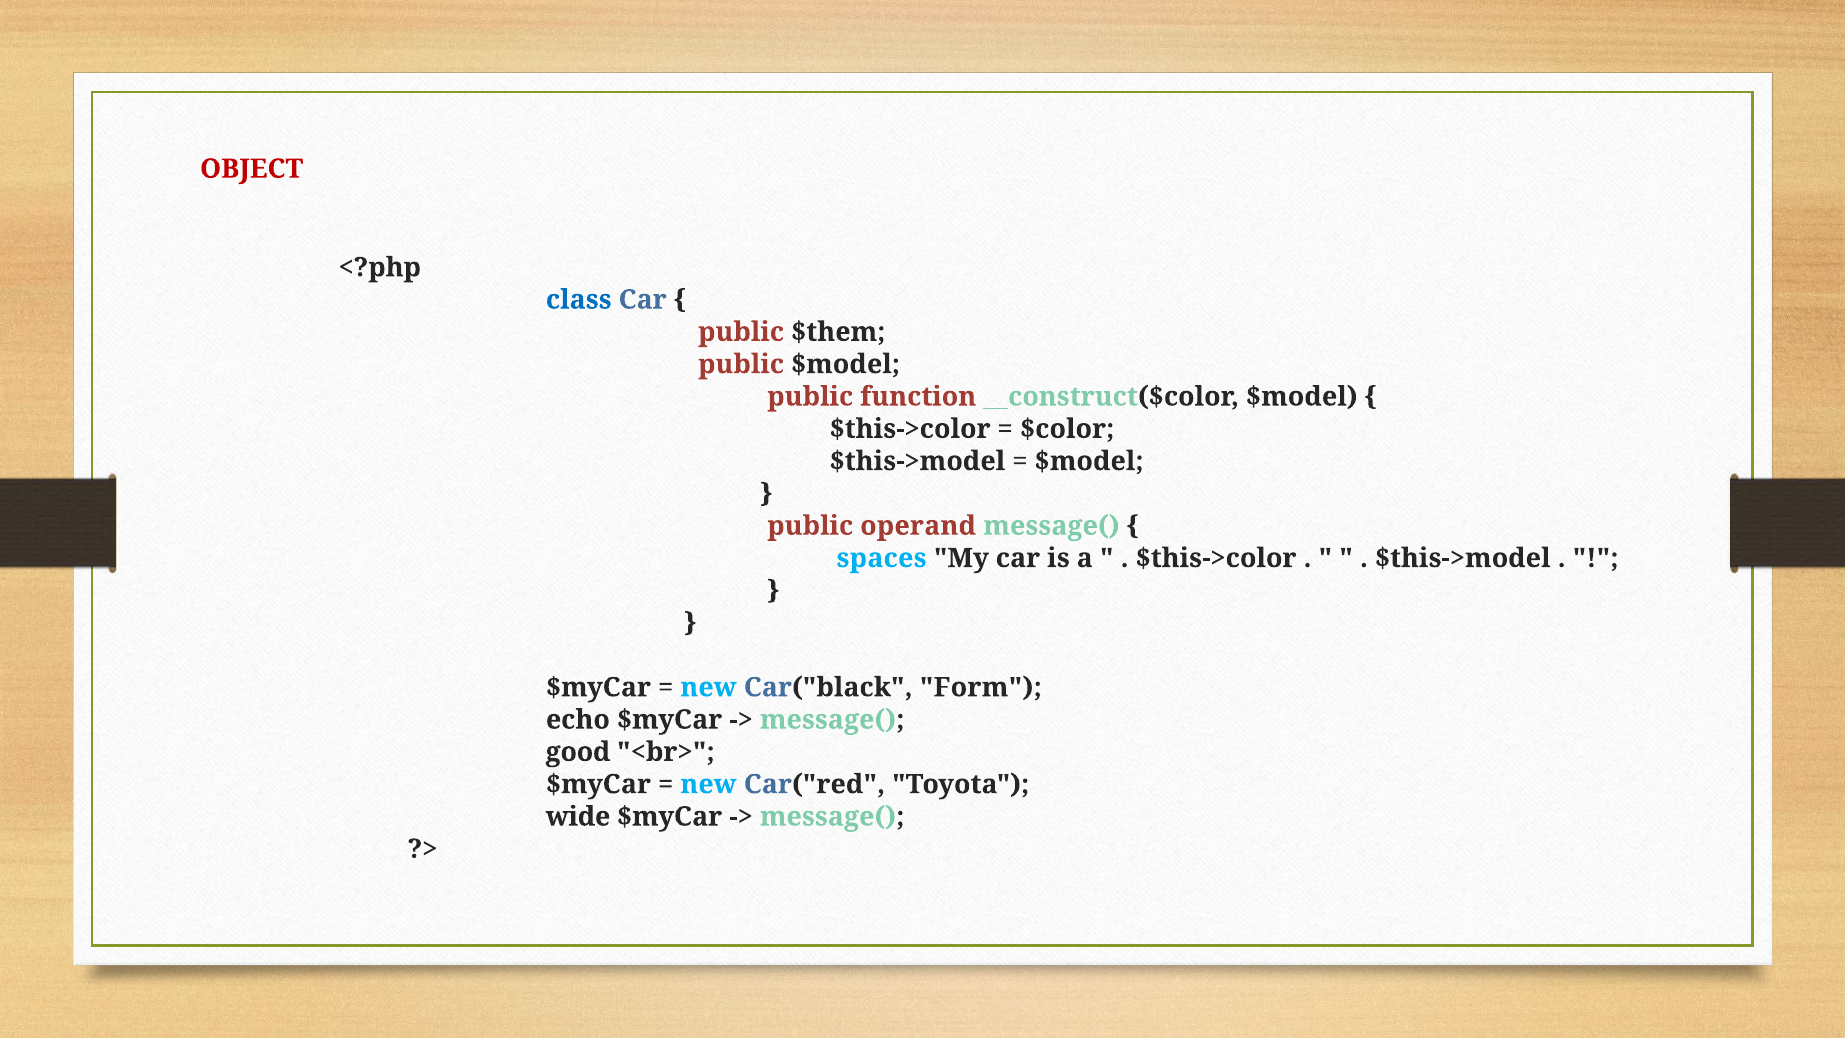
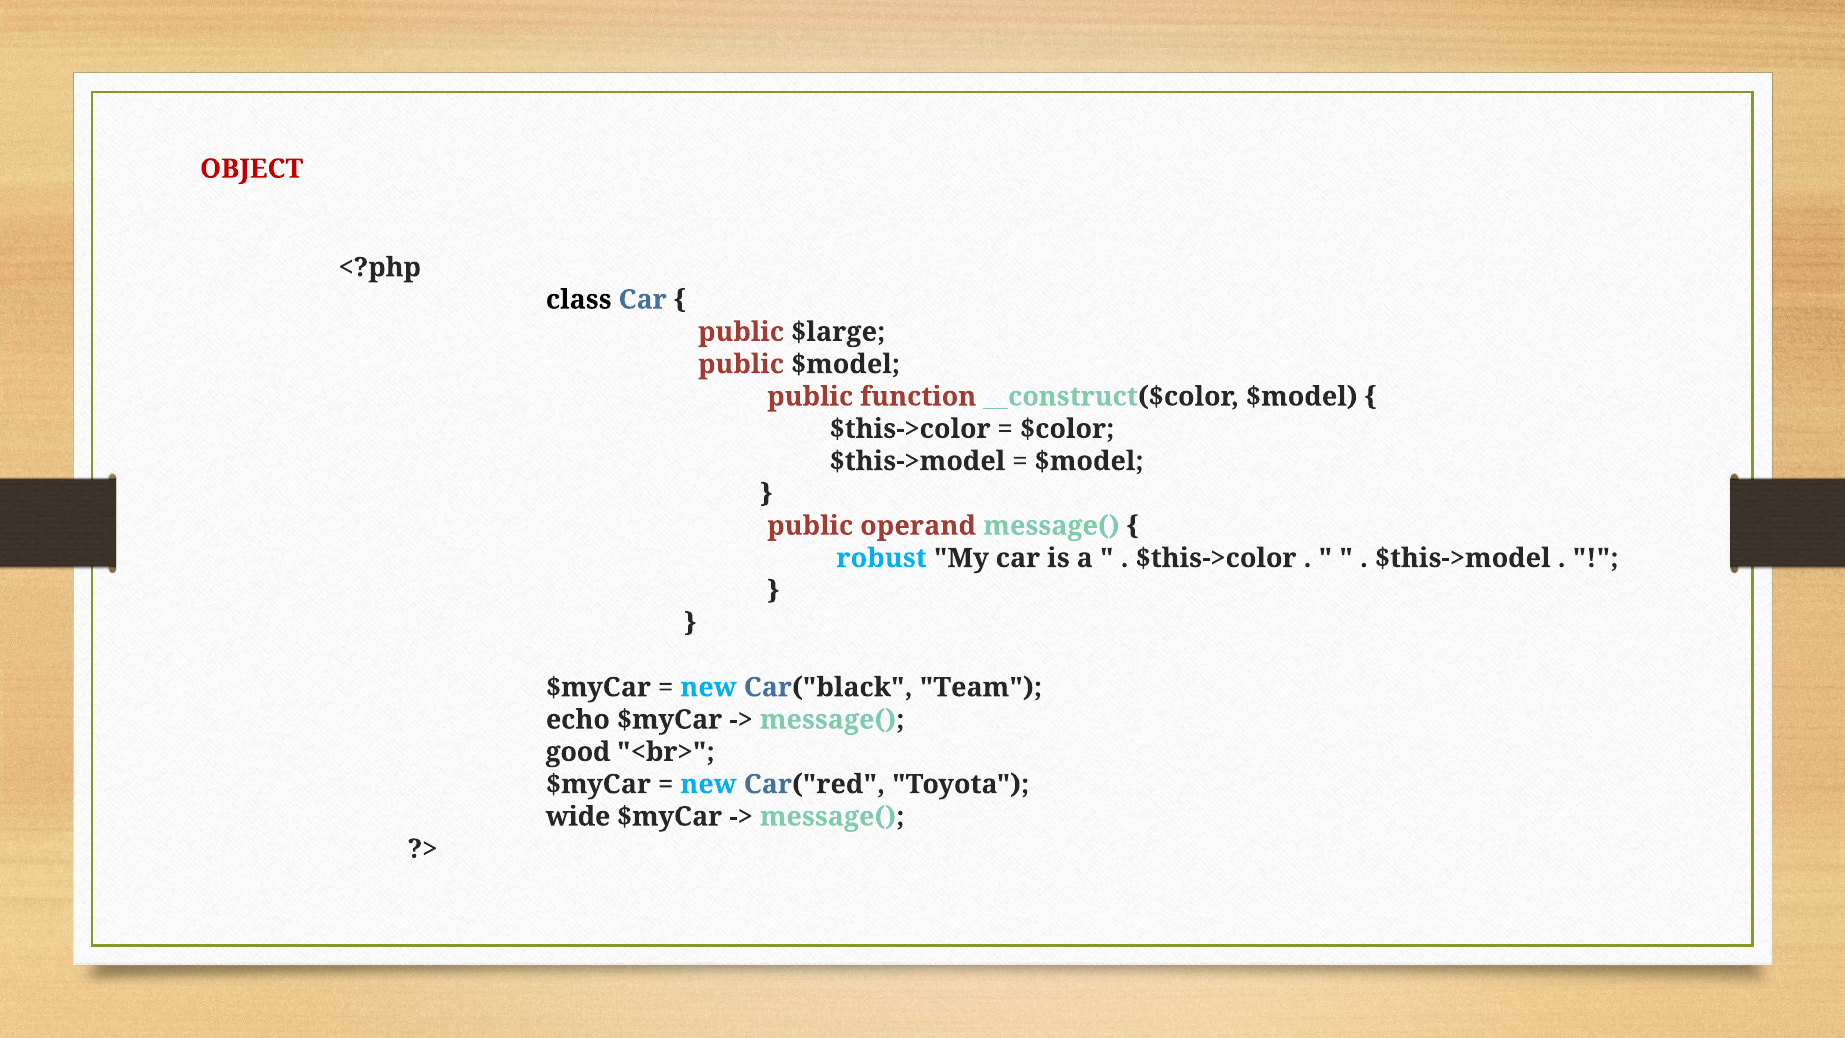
class colour: blue -> black (579, 300)
$them: $them -> $large (838, 332)
spaces: spaces -> robust (882, 558)
Form: Form -> Team (981, 687)
